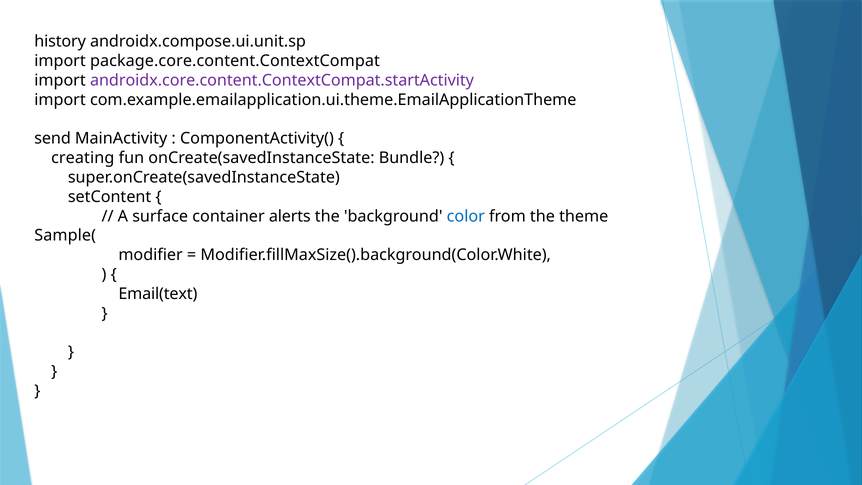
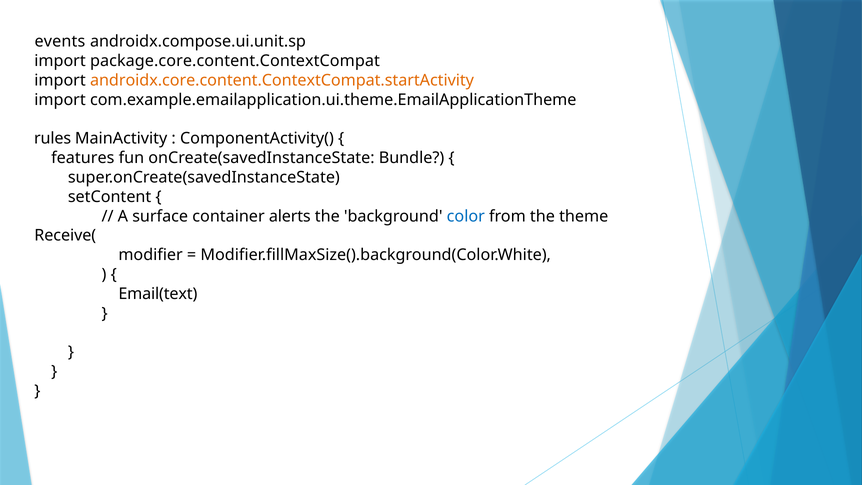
history: history -> events (60, 42)
androidx.core.content.ContextCompat.startActivity colour: purple -> orange (282, 80)
send: send -> rules (53, 139)
creating: creating -> features (83, 158)
Sample(: Sample( -> Receive( (65, 236)
